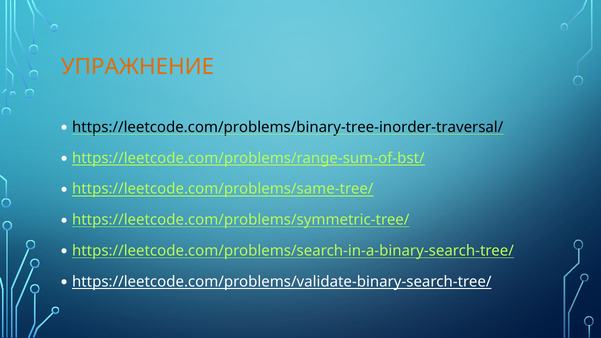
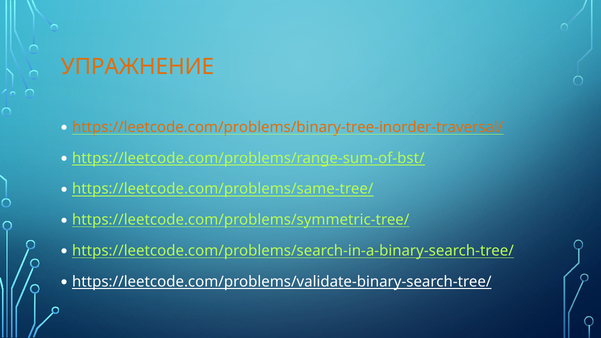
https://leetcode.com/problems/binary-tree-inorder-traversal/ colour: black -> orange (288, 127)
